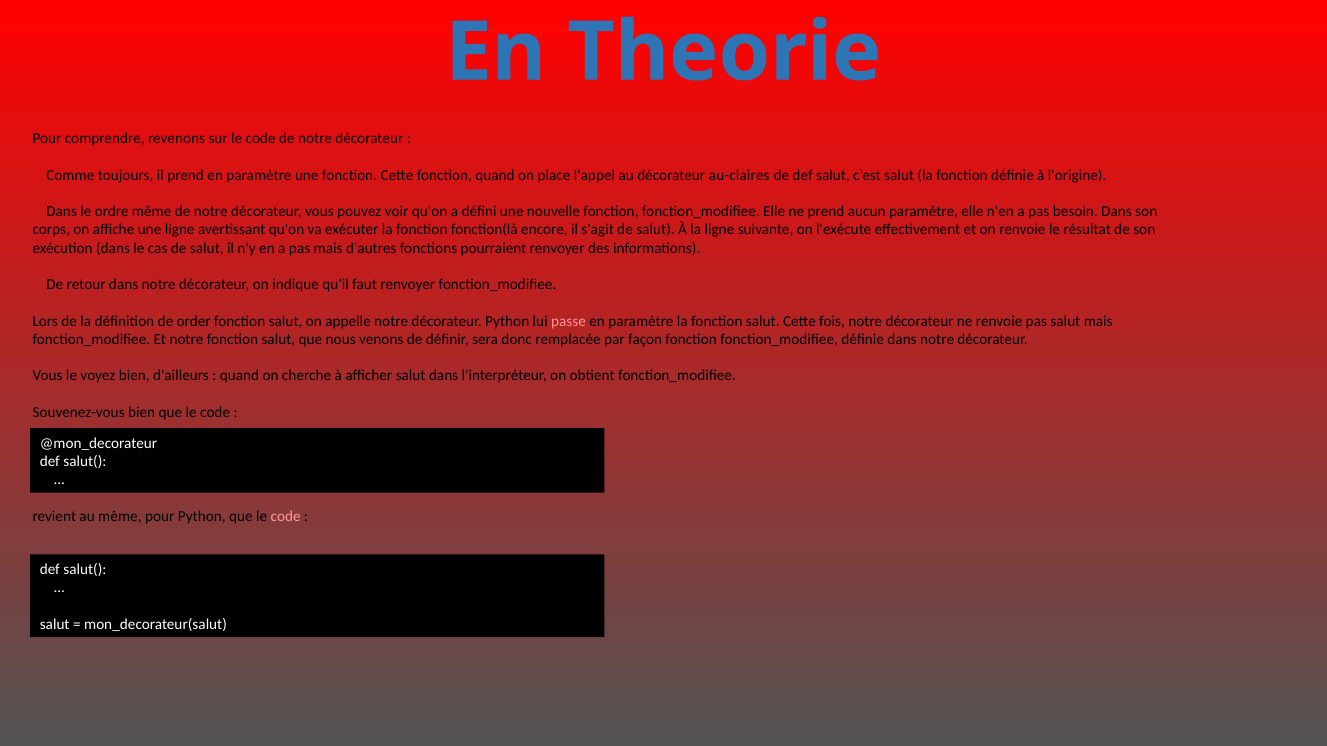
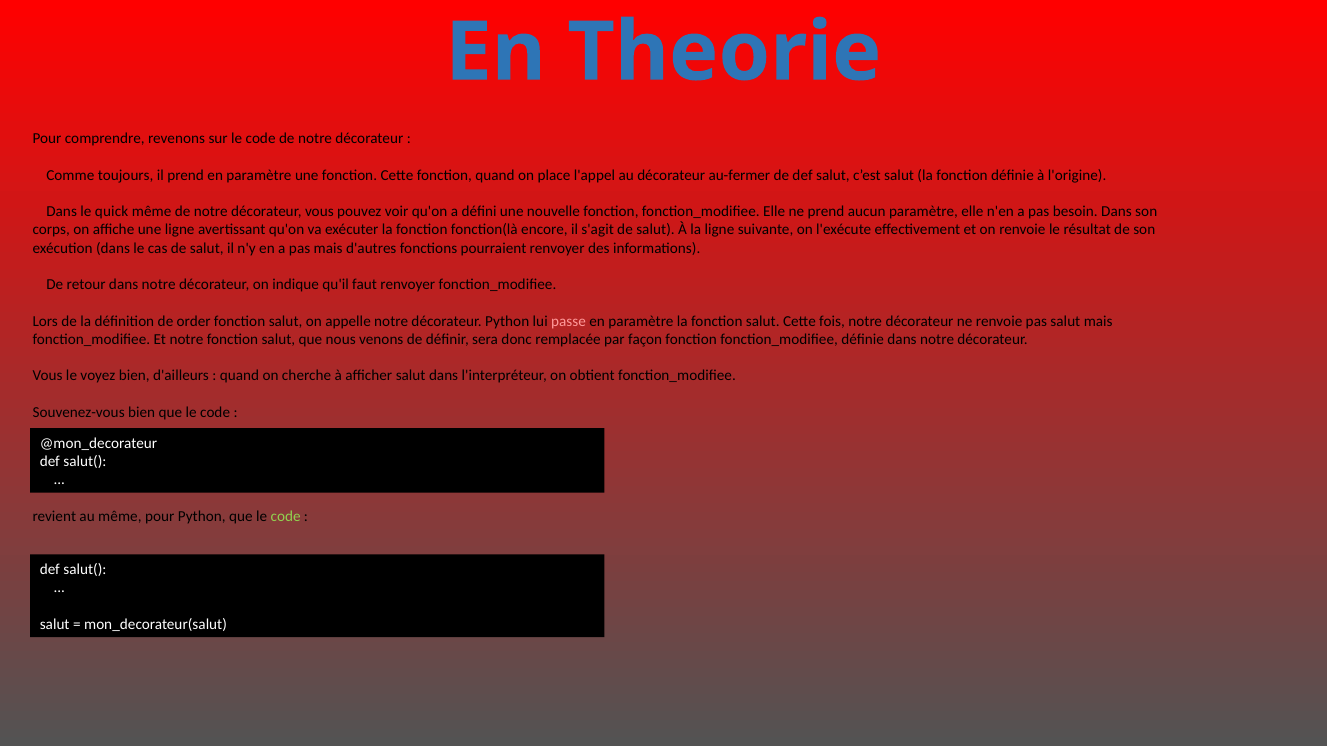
au-claires: au-claires -> au-fermer (739, 175)
ordre: ordre -> quick (112, 212)
code colour: pink -> light green (286, 517)
